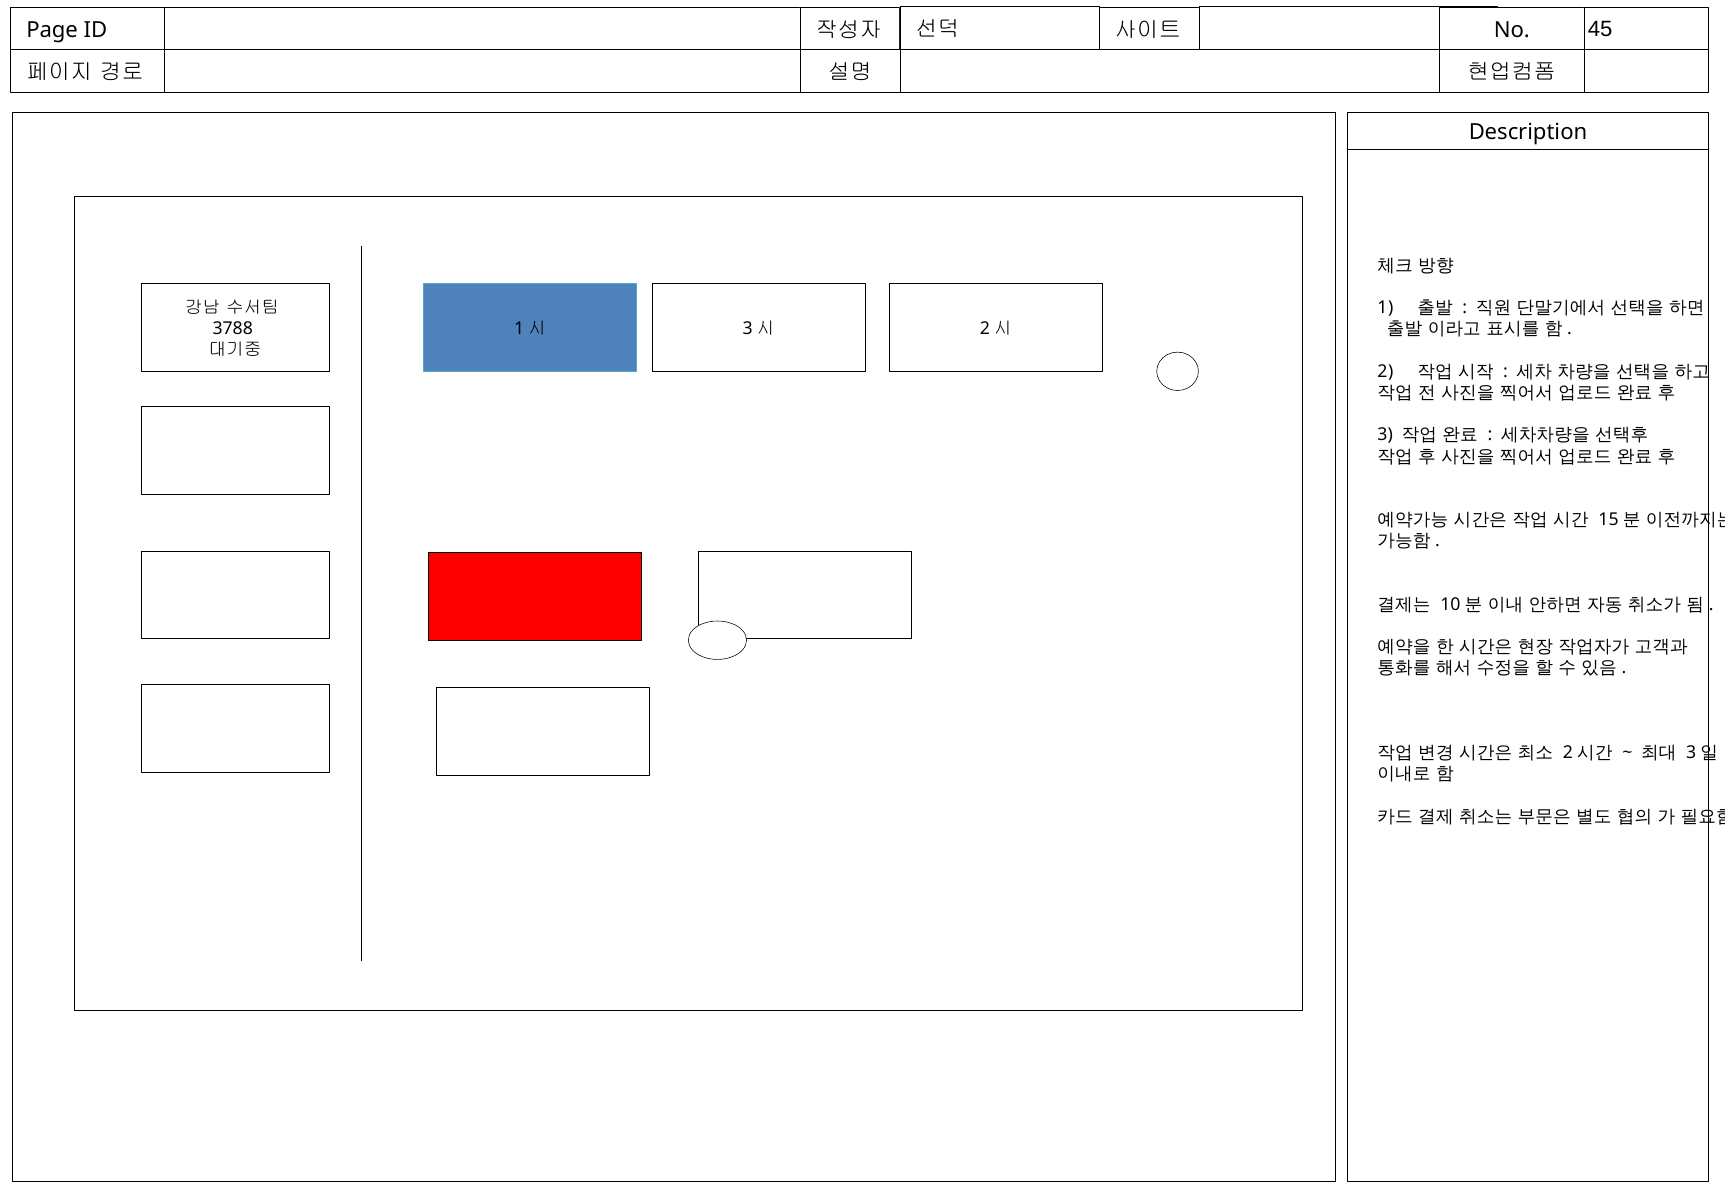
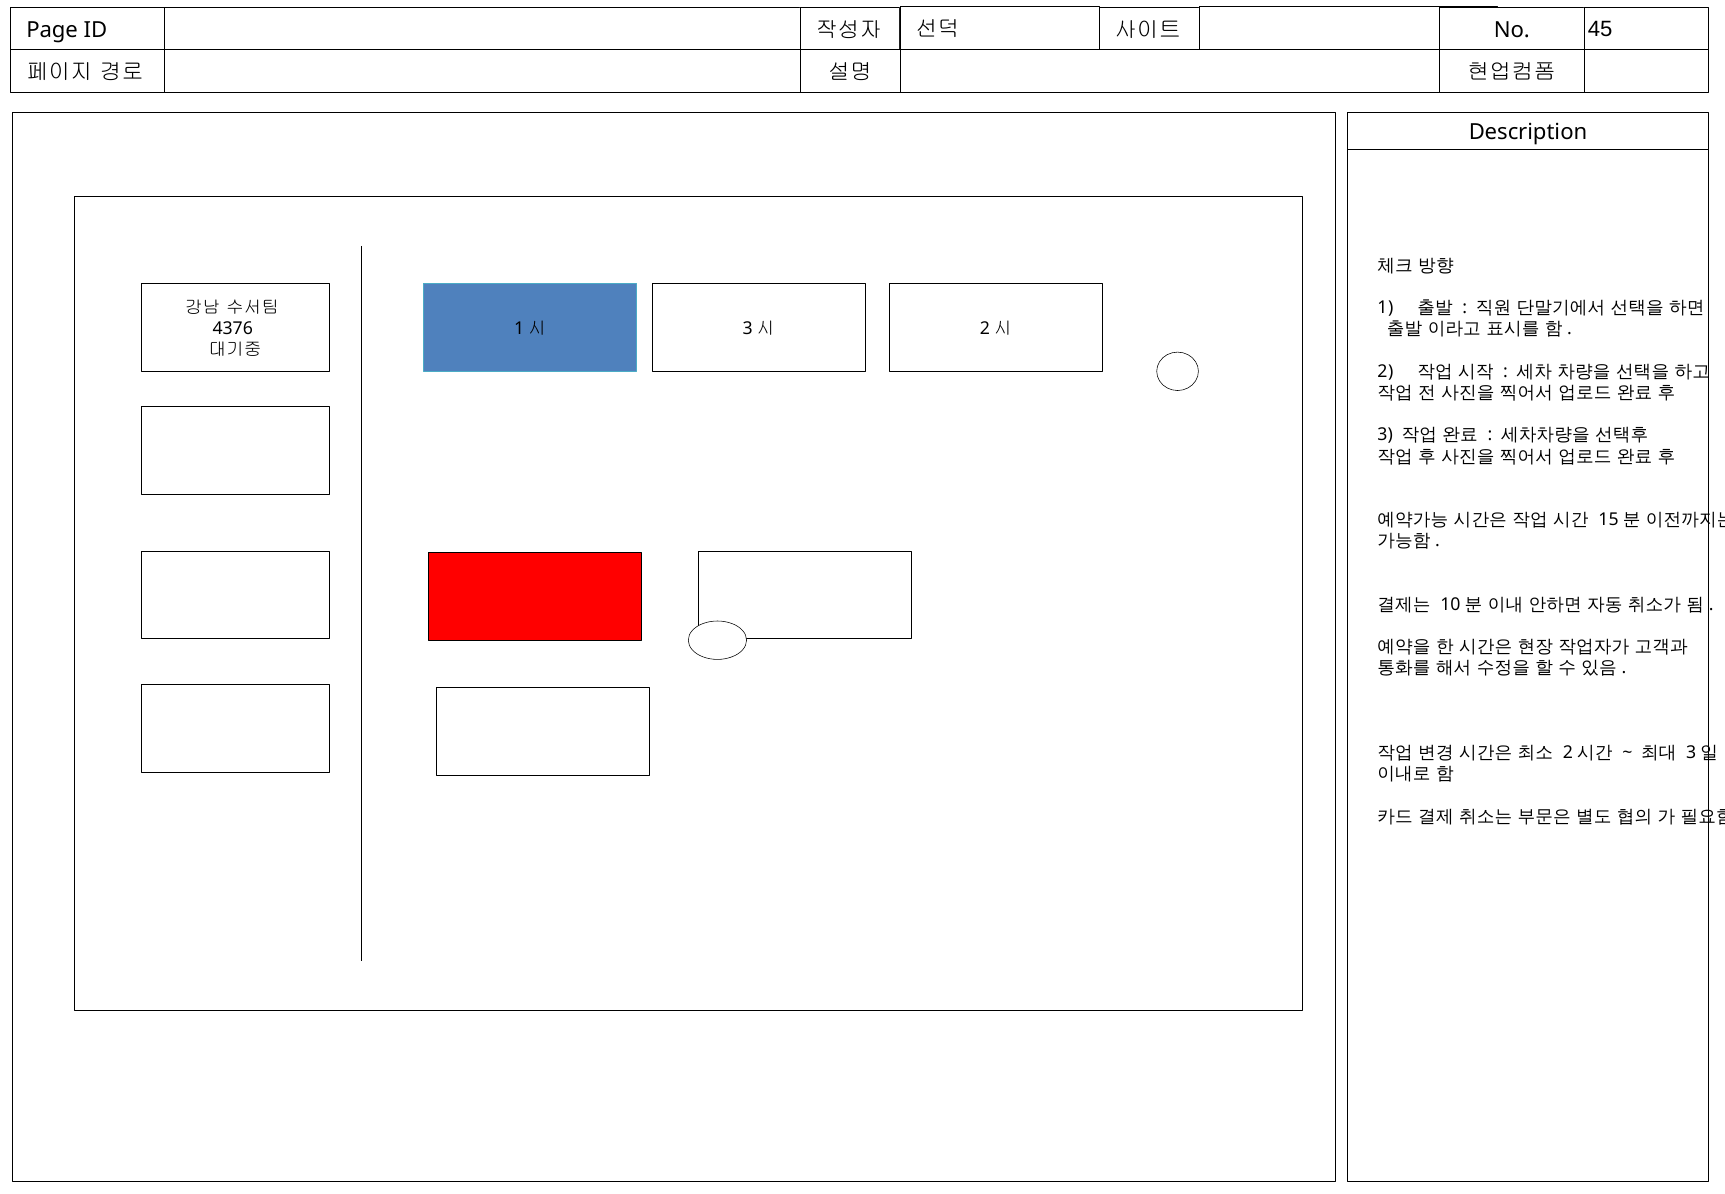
3788: 3788 -> 4376 (233, 329)
